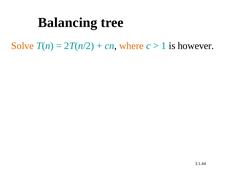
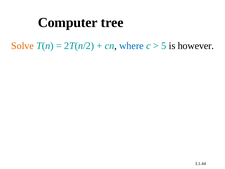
Balancing: Balancing -> Computer (68, 23)
where colour: orange -> blue (131, 46)
1: 1 -> 5 (164, 46)
